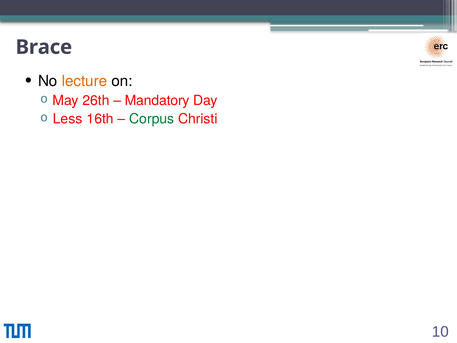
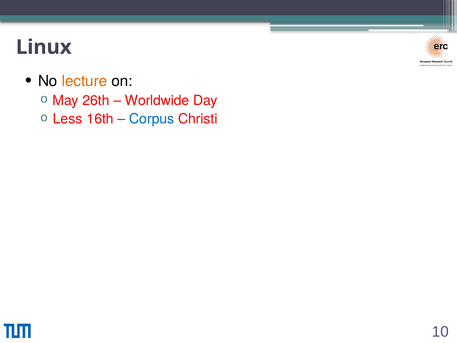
Brace: Brace -> Linux (44, 47)
Mandatory: Mandatory -> Worldwide (157, 100)
Corpus colour: green -> blue (152, 119)
